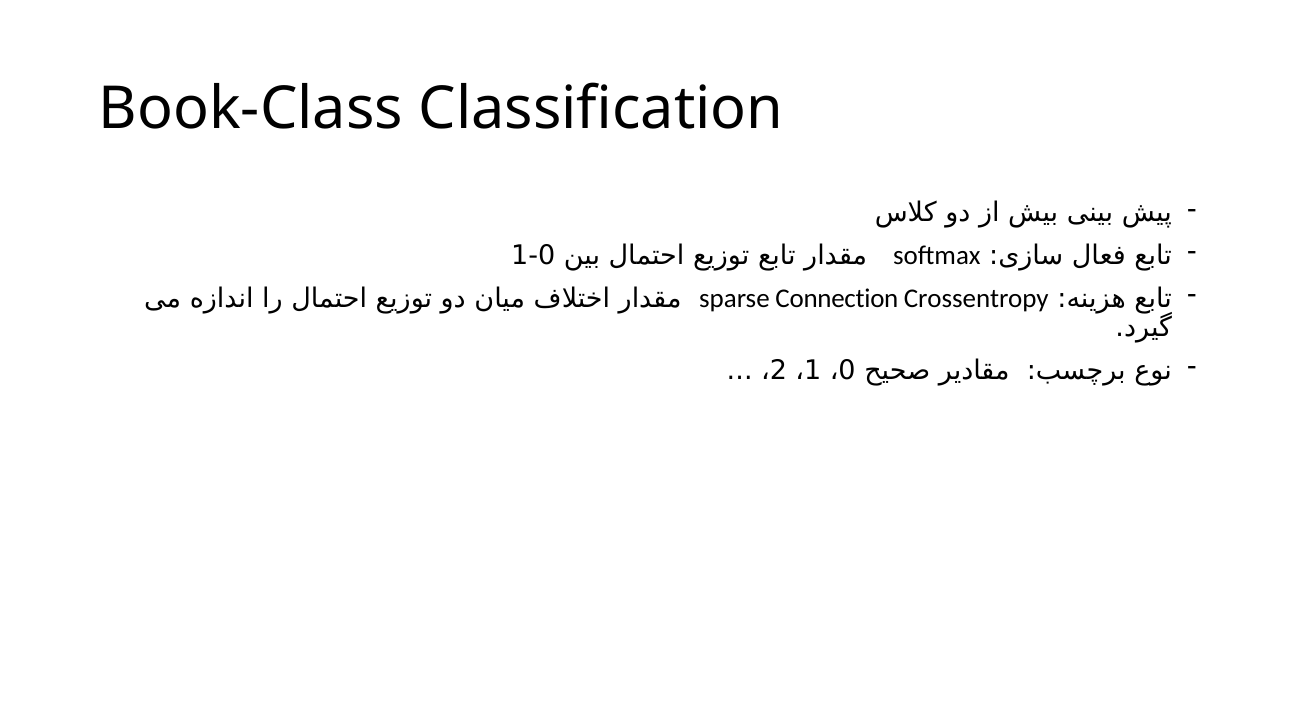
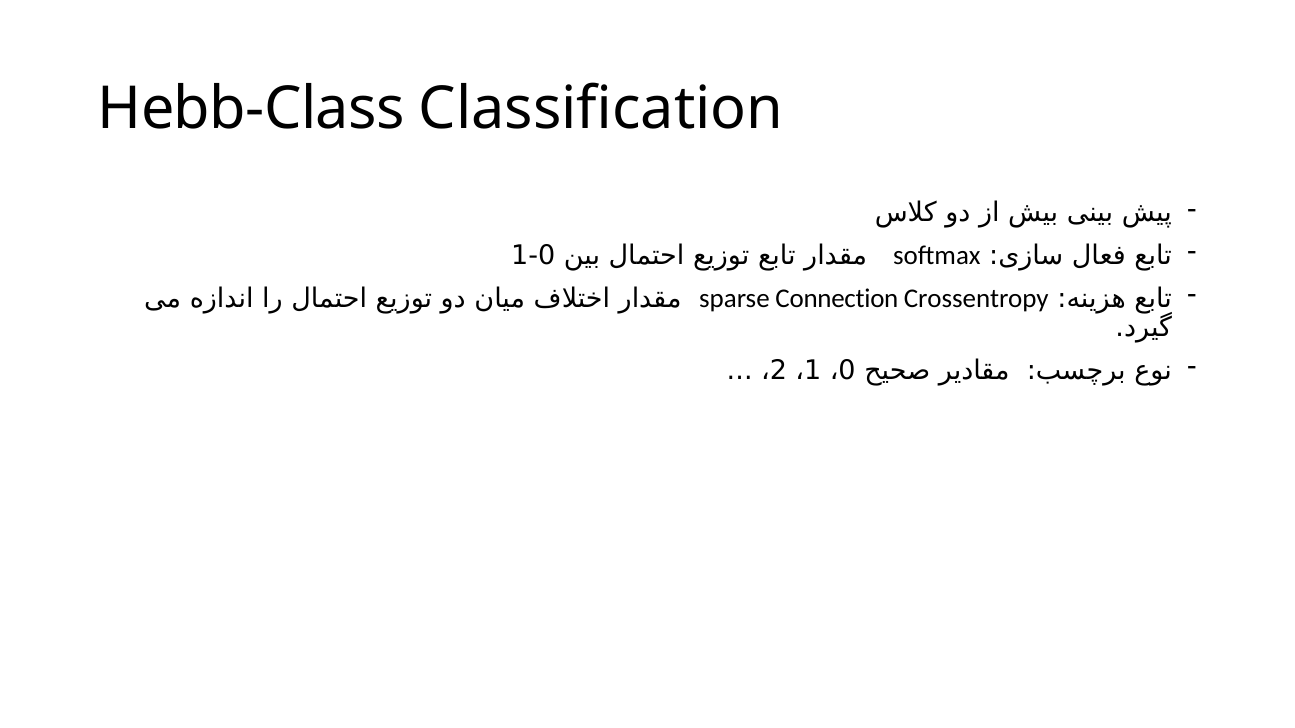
Book-Class: Book-Class -> Hebb-Class (251, 109)
